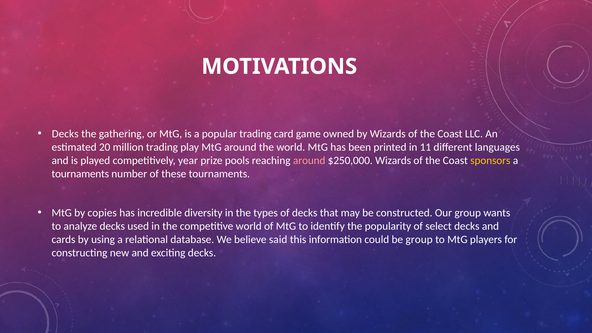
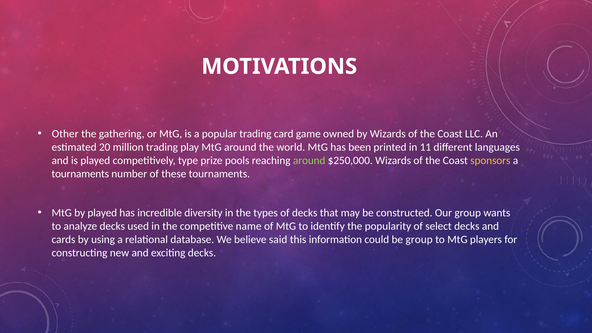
Decks: Decks -> Other (65, 134)
year: year -> type (188, 161)
around colour: pink -> light green (309, 161)
by copies: copies -> played (102, 213)
competitive world: world -> name (249, 226)
